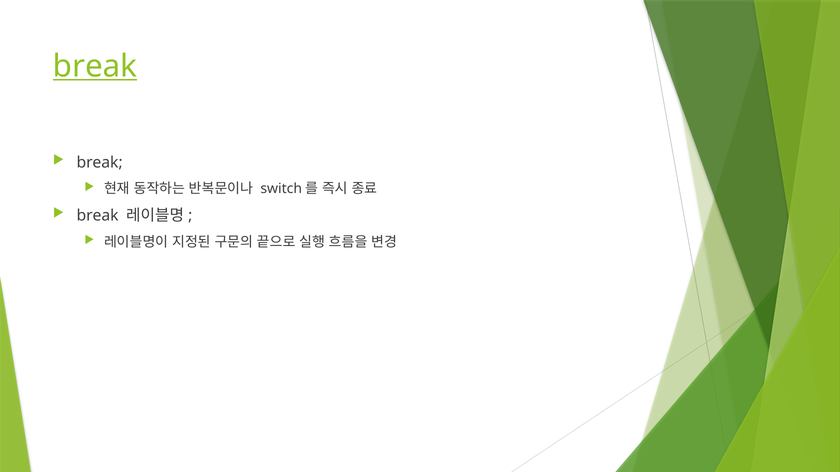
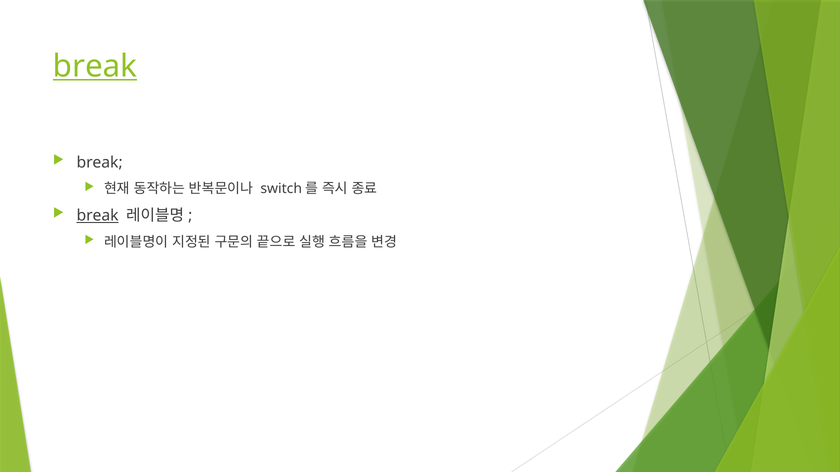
break underline: none -> present (98, 216)
